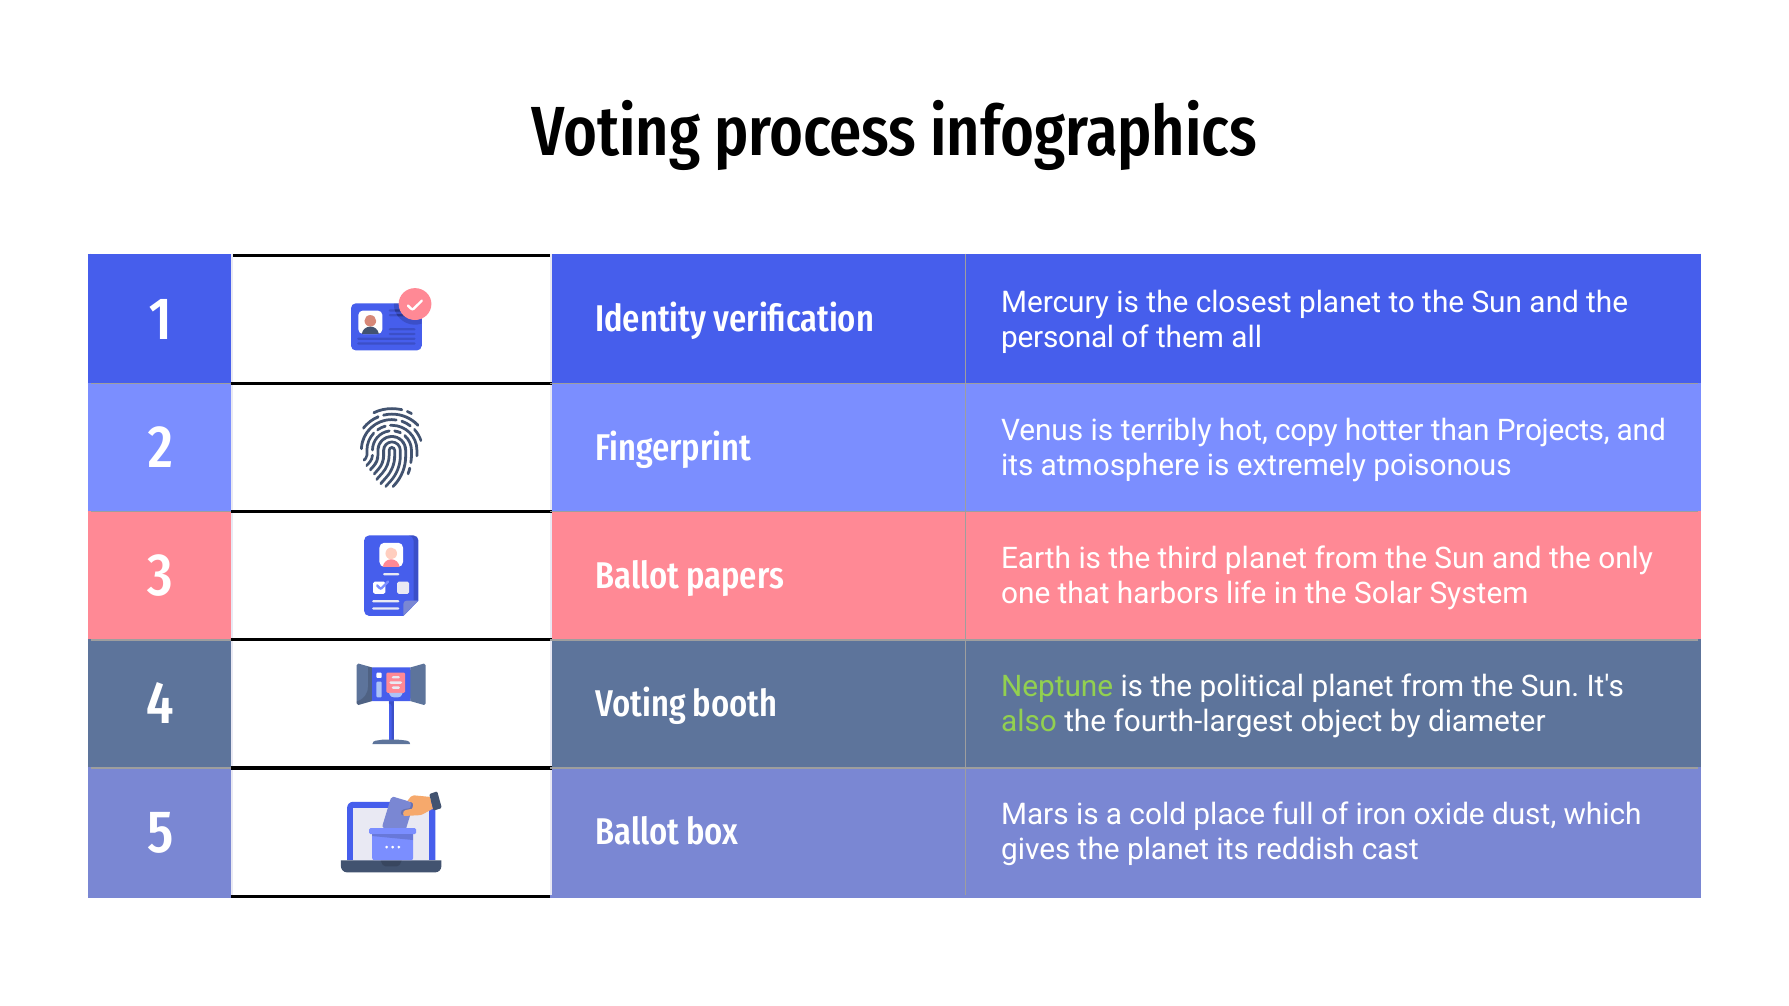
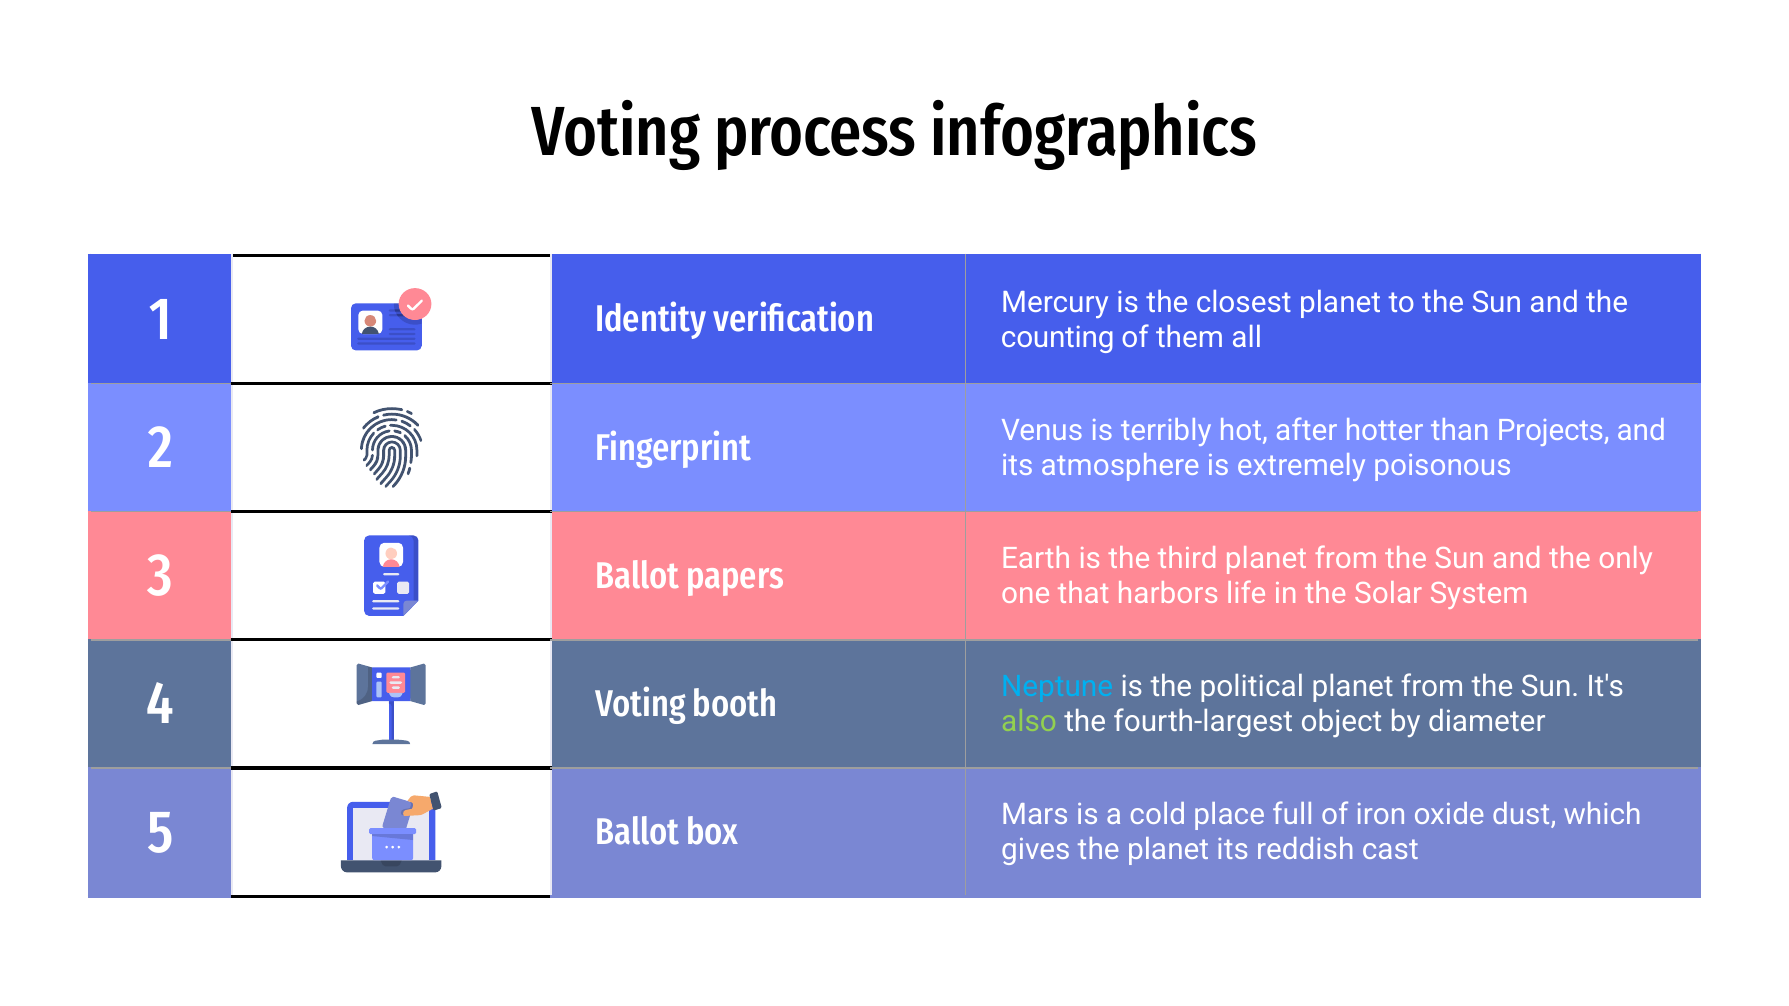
personal: personal -> counting (1058, 337)
copy: copy -> after (1306, 431)
Neptune colour: light green -> light blue (1057, 687)
